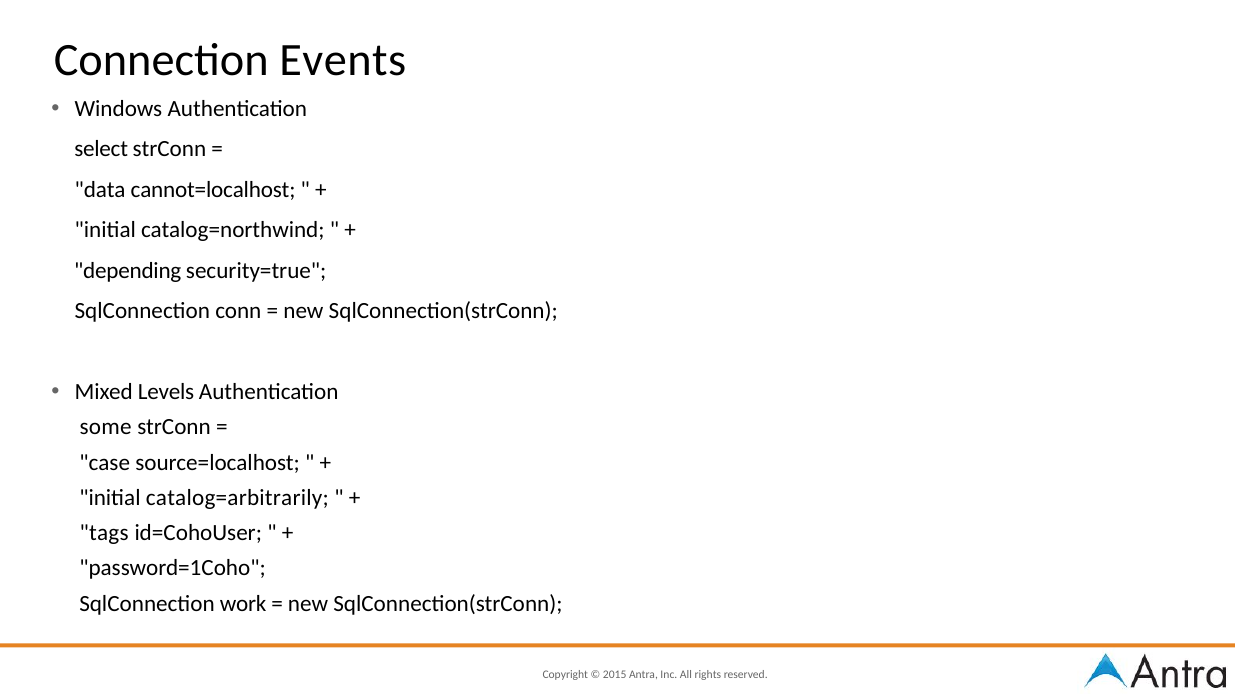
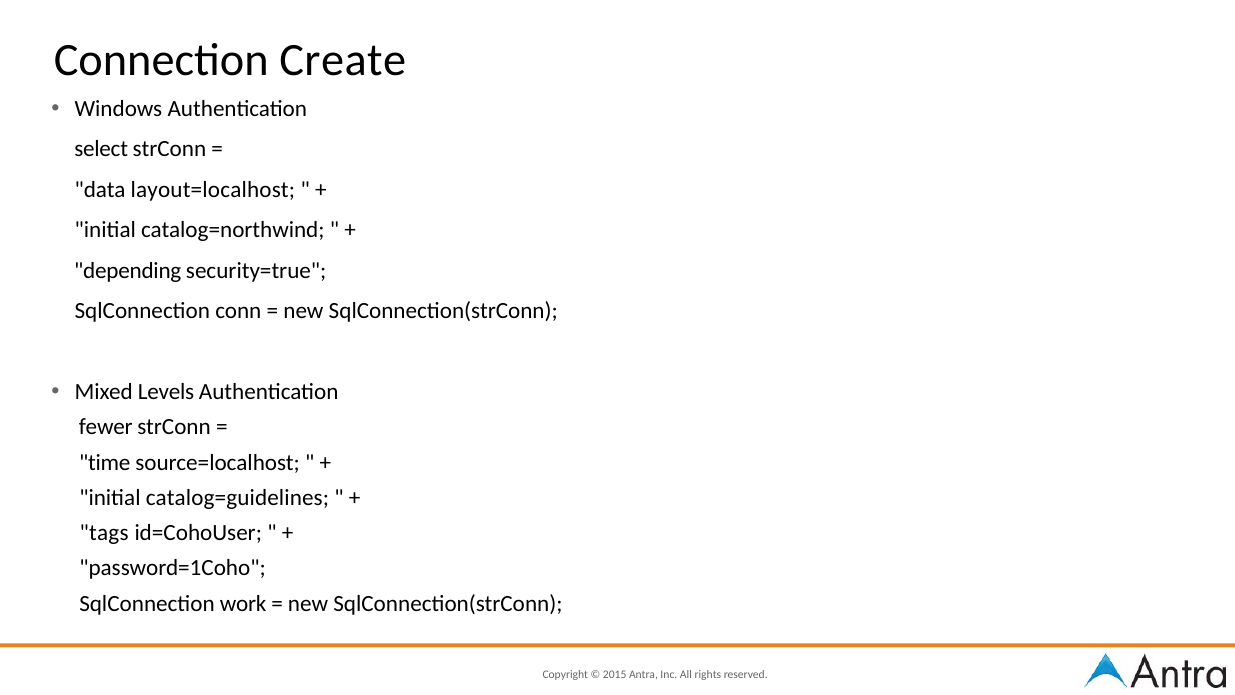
Events: Events -> Create (343, 60)
cannot=localhost: cannot=localhost -> layout=localhost (213, 189)
some: some -> fewer (106, 427)
case: case -> time (105, 462)
catalog=arbitrarily: catalog=arbitrarily -> catalog=guidelines (237, 498)
